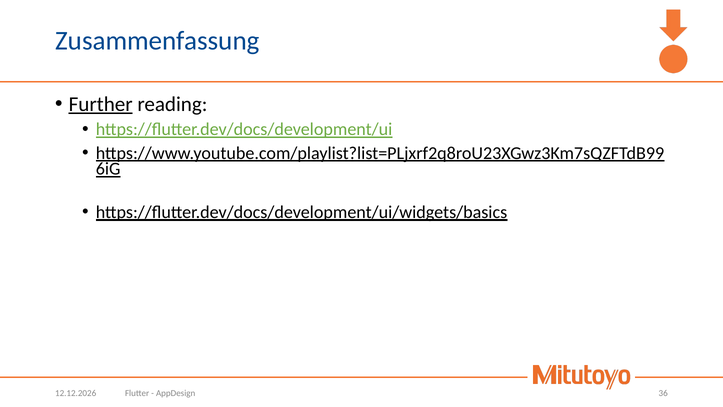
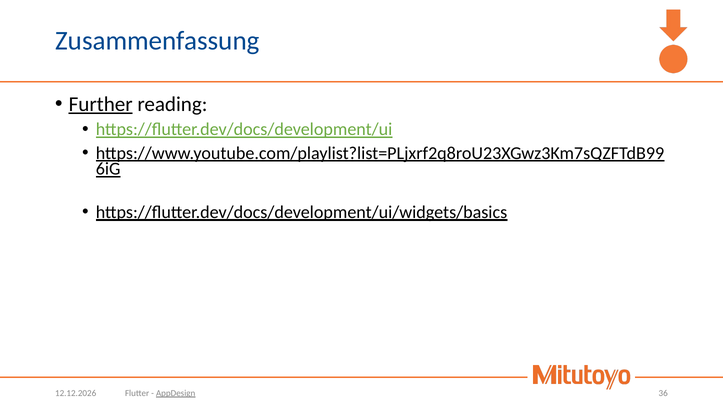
AppDesign underline: none -> present (176, 393)
